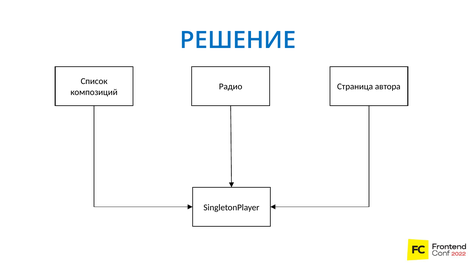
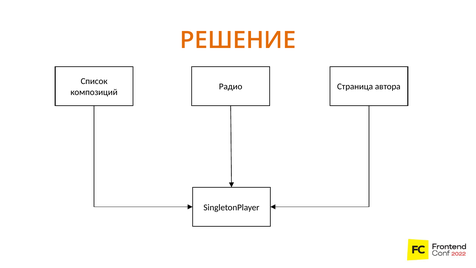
РЕШЕНИЕ colour: blue -> orange (238, 40)
